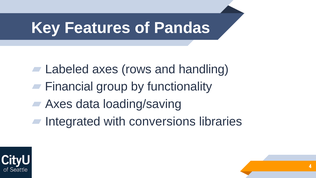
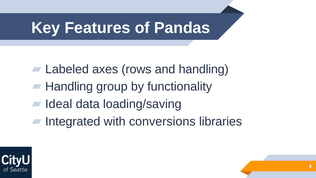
Financial: Financial -> Handling (69, 87)
Axes: Axes -> Ideal (59, 104)
